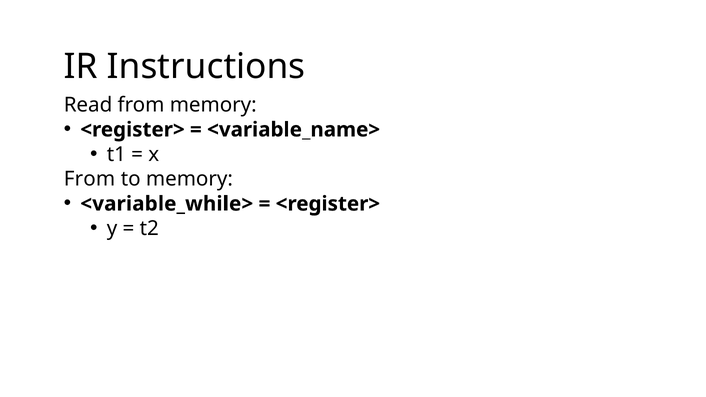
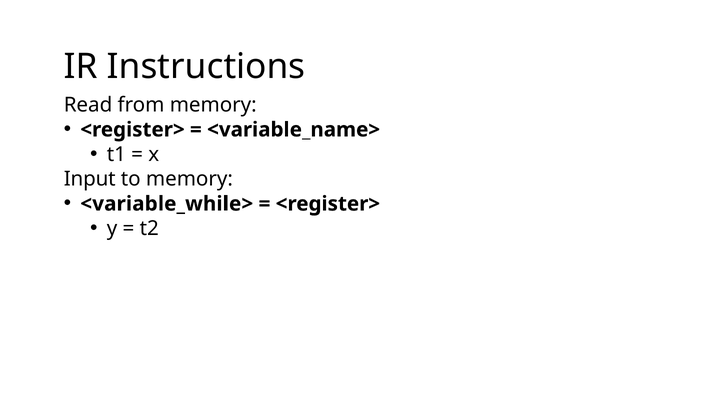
From: From -> Input (90, 179)
